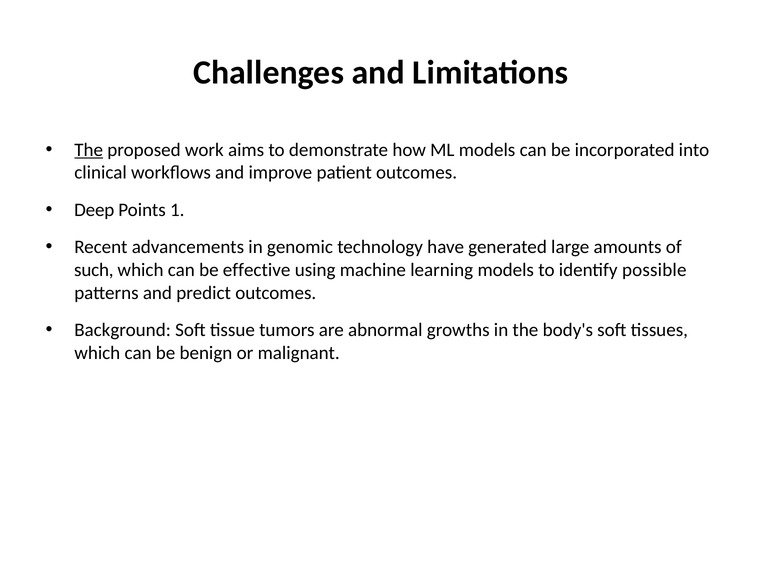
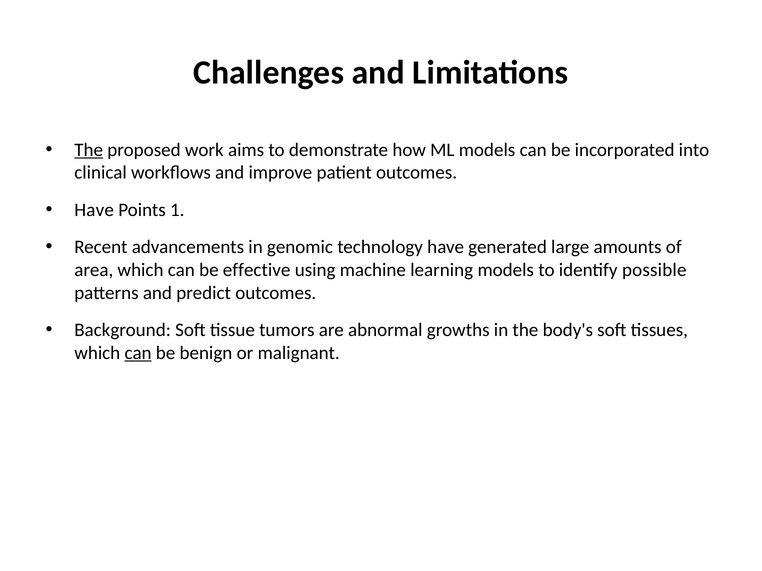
Deep: Deep -> Have (94, 210)
such: such -> area (94, 270)
can underline: none -> present (138, 353)
